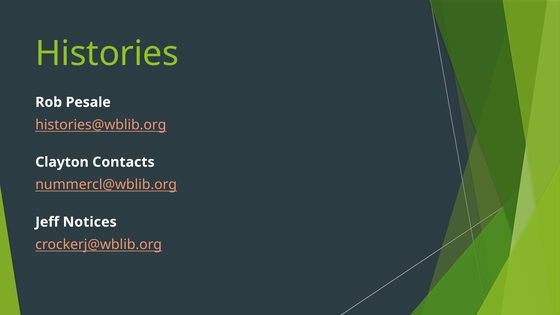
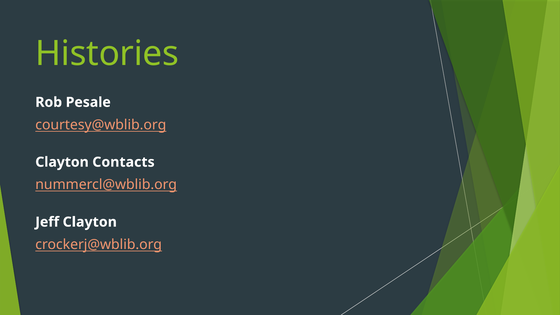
histories@wblib.org: histories@wblib.org -> courtesy@wblib.org (101, 125)
Jeff Notices: Notices -> Clayton (90, 222)
